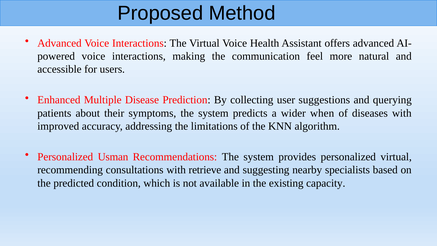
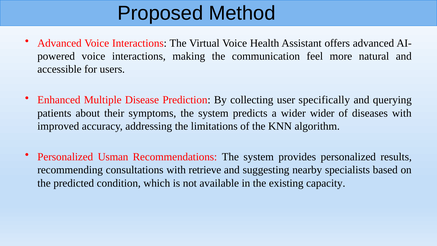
suggestions: suggestions -> specifically (324, 100)
wider when: when -> wider (322, 113)
personalized virtual: virtual -> results (396, 157)
